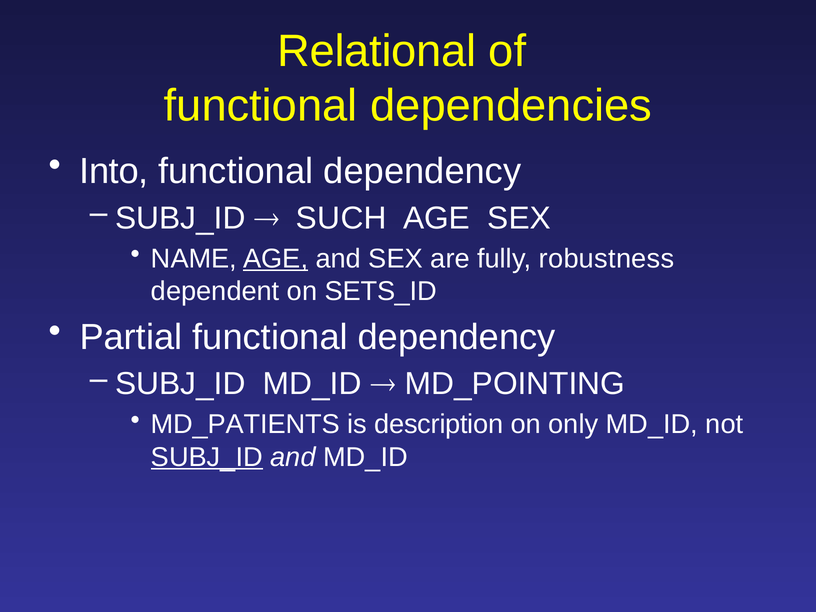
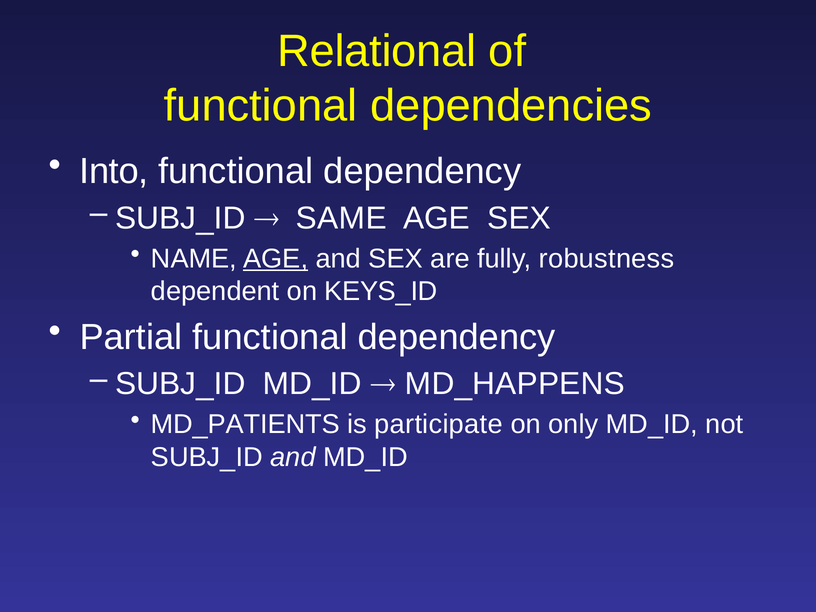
SUCH: SUCH -> SAME (341, 218)
SETS_ID: SETS_ID -> KEYS_ID (381, 291)
MD_POINTING: MD_POINTING -> MD_HAPPENS (515, 384)
description: description -> participate (439, 424)
SUBJ_ID underline: present -> none (207, 457)
